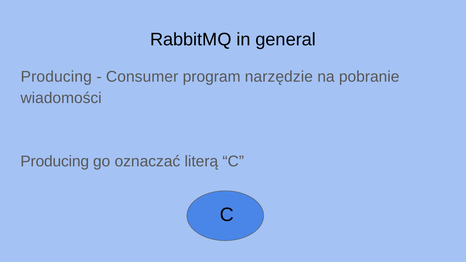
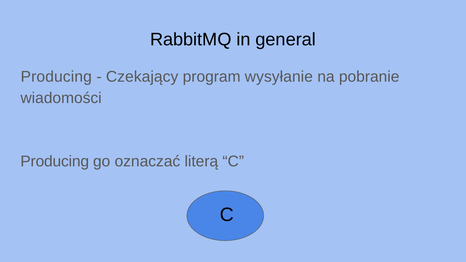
Consumer: Consumer -> Czekający (142, 77)
narzędzie: narzędzie -> wysyłanie (279, 77)
